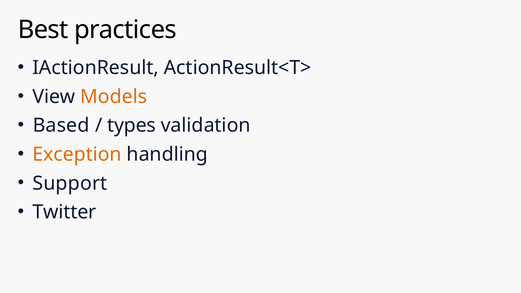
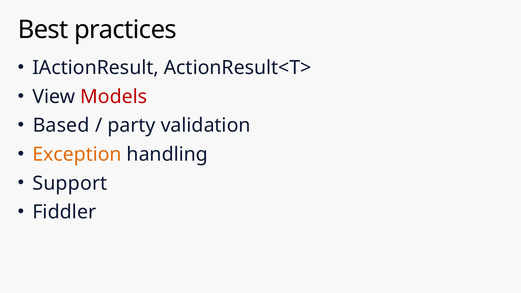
Models colour: orange -> red (114, 97)
types: types -> party (132, 126)
Twitter: Twitter -> Fiddler (64, 212)
